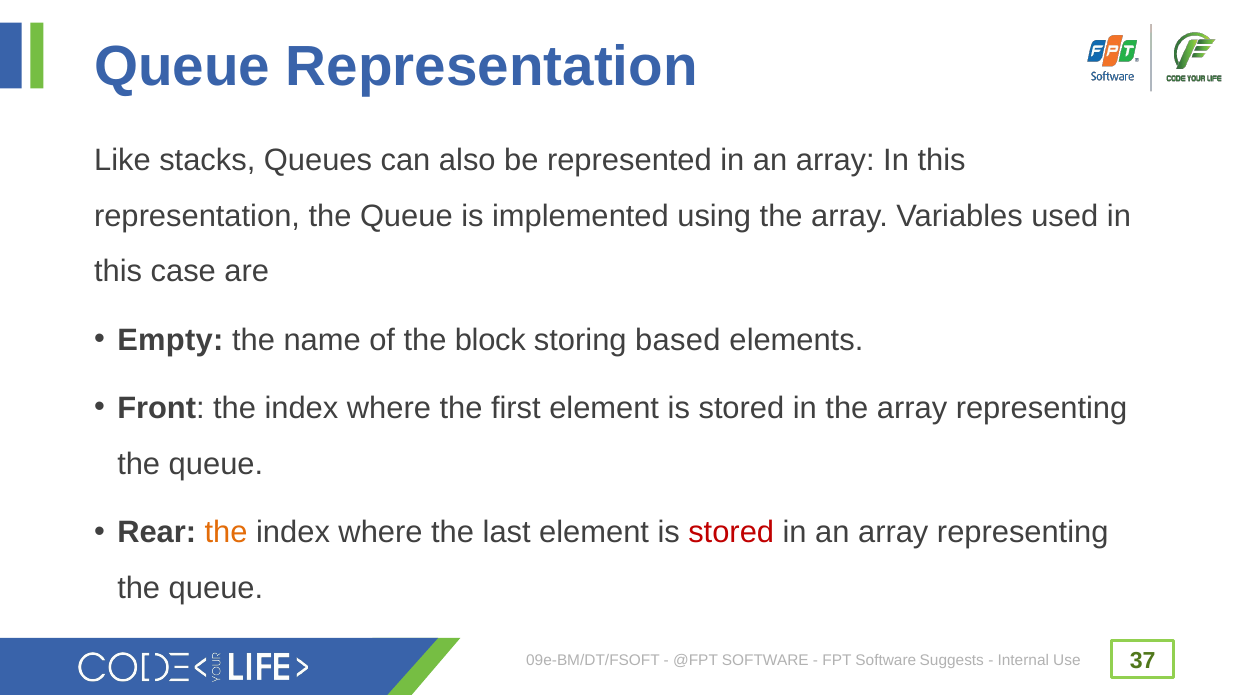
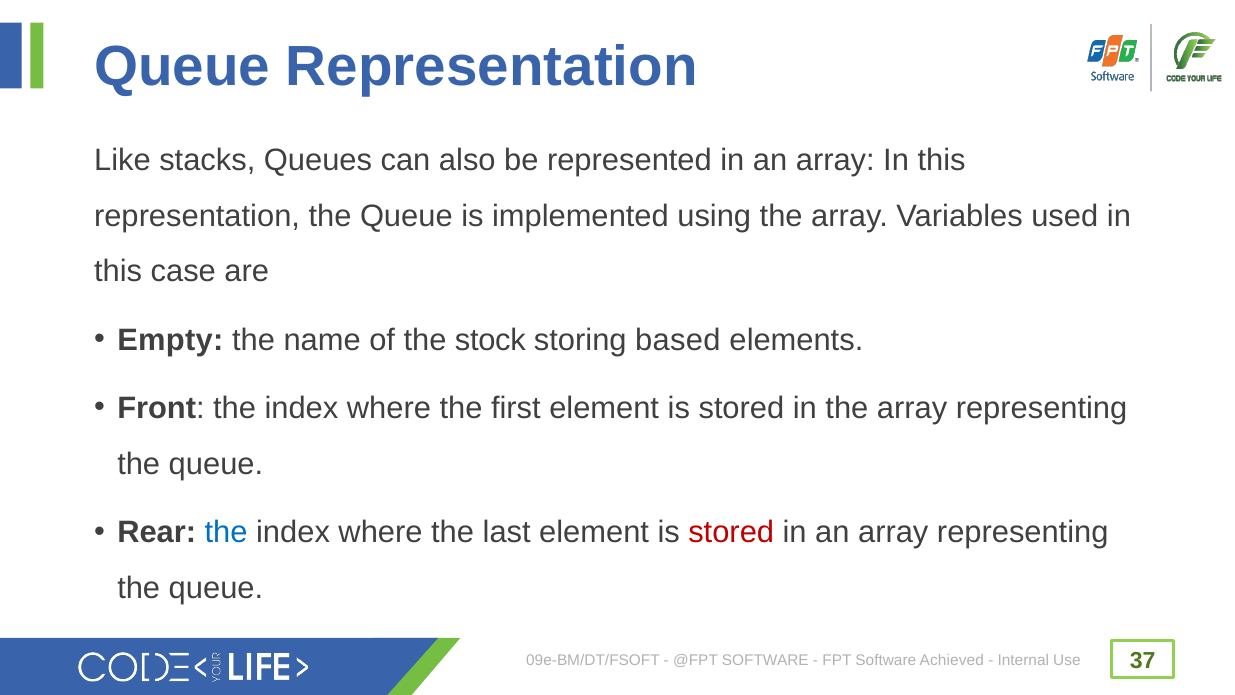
block: block -> stock (490, 340)
the colour: orange -> blue (226, 532)
Suggests: Suggests -> Achieved (952, 660)
